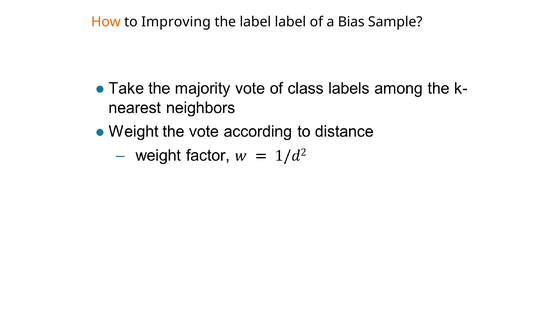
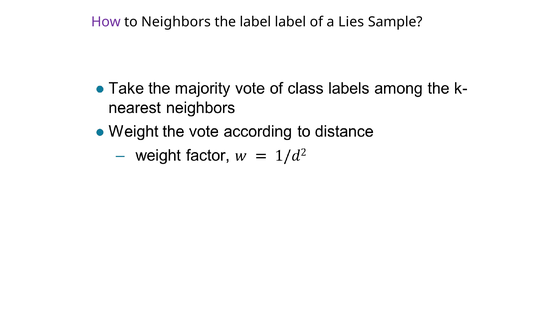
How colour: orange -> purple (106, 22)
Improving: Improving -> Neighbors (176, 22)
Bias: Bias -> Lies (351, 22)
